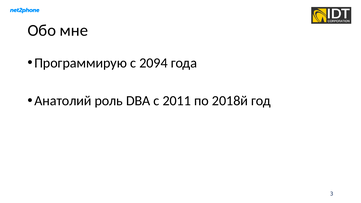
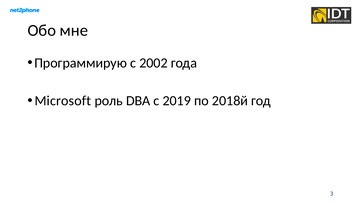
2094: 2094 -> 2002 (153, 63)
Анатолий: Анатолий -> Microsoft (63, 101)
2011: 2011 -> 2019 (177, 101)
